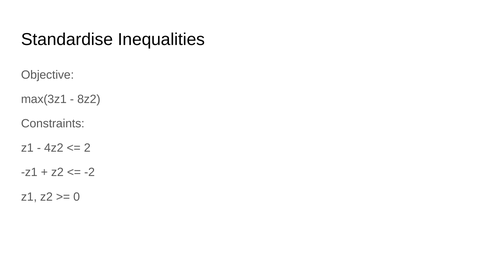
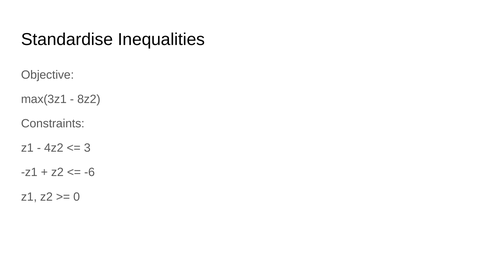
2: 2 -> 3 (87, 148)
-2: -2 -> -6 (90, 173)
